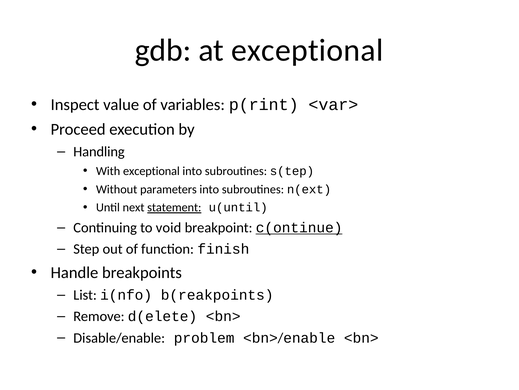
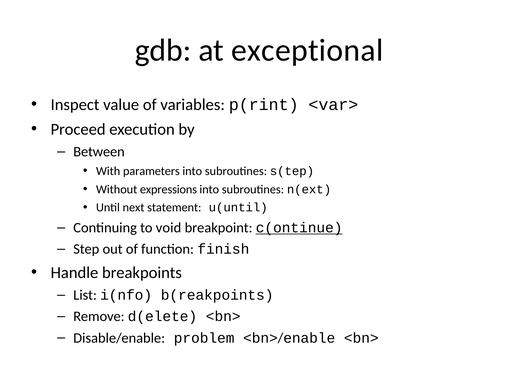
Handling: Handling -> Between (99, 152)
With exceptional: exceptional -> parameters (151, 171)
parameters: parameters -> expressions (168, 189)
statement underline: present -> none (174, 207)
